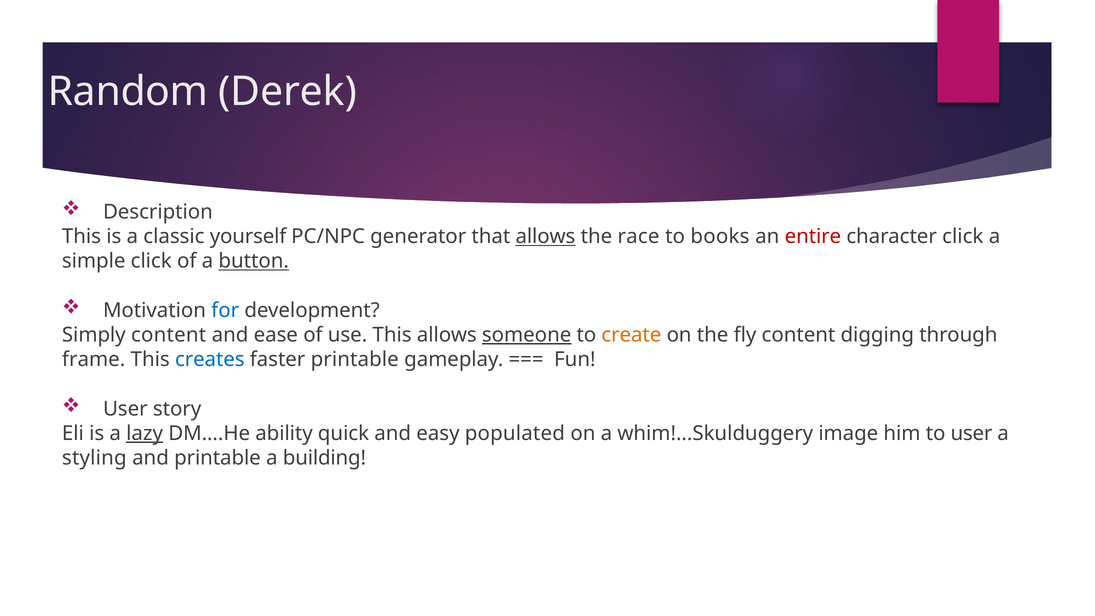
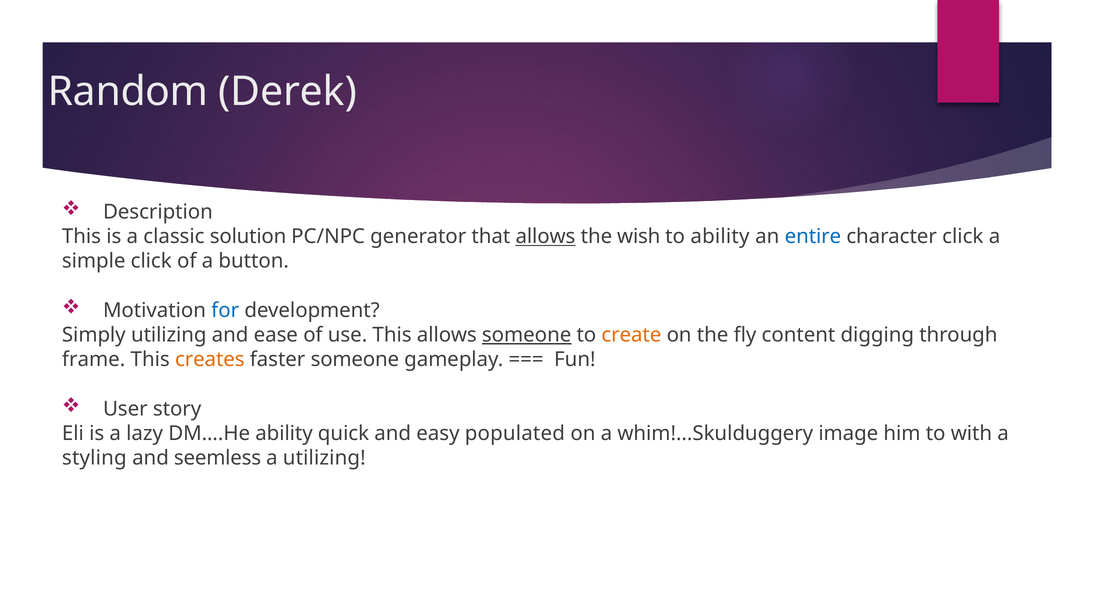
yourself: yourself -> solution (248, 237)
race: race -> wish (639, 237)
to books: books -> ability (720, 237)
entire colour: red -> blue (813, 237)
button underline: present -> none (254, 261)
Simply content: content -> utilizing (169, 335)
creates colour: blue -> orange (210, 360)
faster printable: printable -> someone (355, 360)
lazy underline: present -> none (145, 433)
to user: user -> with (971, 433)
and printable: printable -> seemless (218, 458)
a building: building -> utilizing (324, 458)
